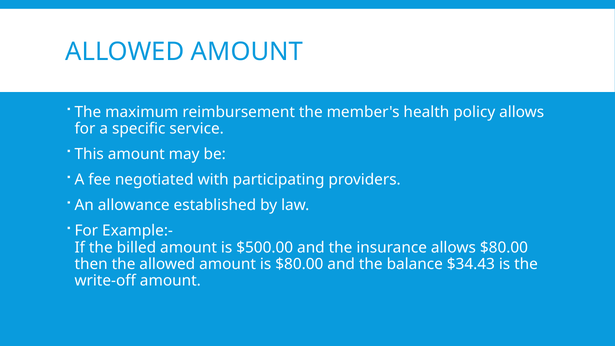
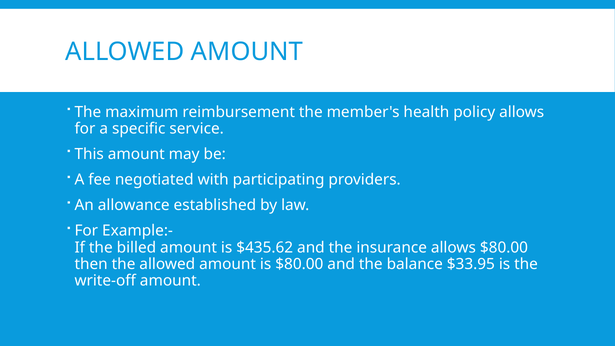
$500.00: $500.00 -> $435.62 (265, 247)
$34.43: $34.43 -> $33.95 (471, 264)
